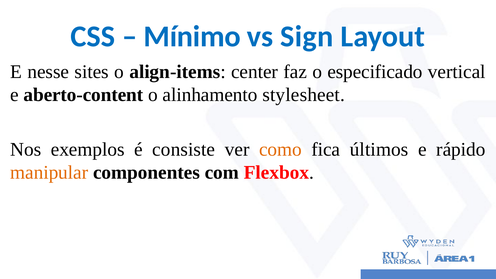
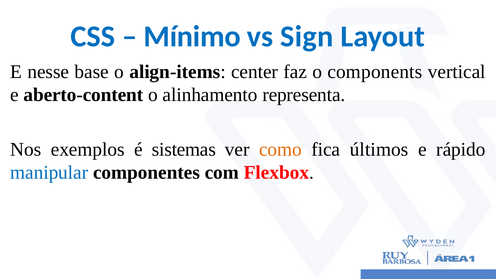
sites: sites -> base (92, 72)
especificado: especificado -> components (375, 72)
stylesheet: stylesheet -> representa (304, 95)
consiste: consiste -> sistemas (184, 149)
manipular colour: orange -> blue (49, 173)
